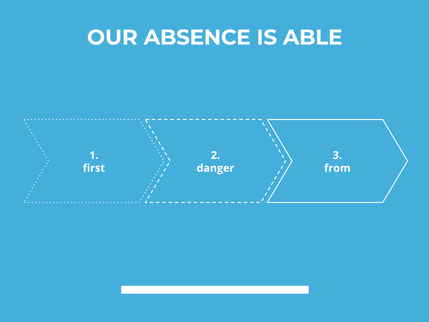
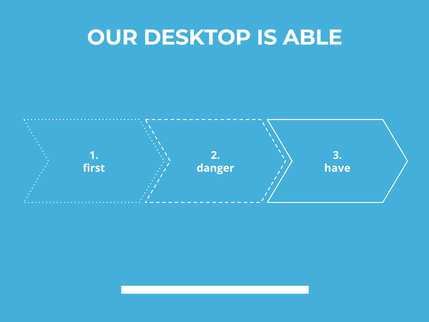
ABSENCE: ABSENCE -> DESKTOP (197, 37)
from: from -> have (337, 168)
